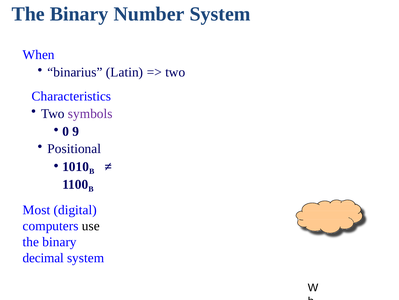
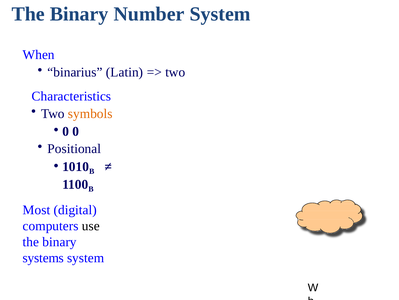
symbols colour: purple -> orange (90, 113)
9: 9 -> 0 (76, 131)
decimal: decimal -> systems (43, 257)
